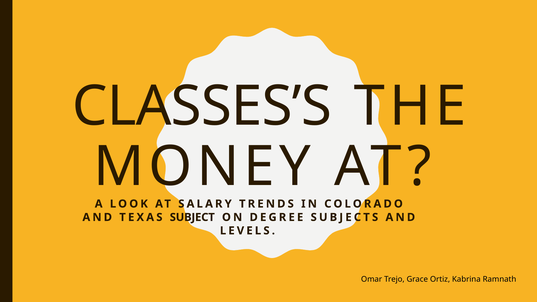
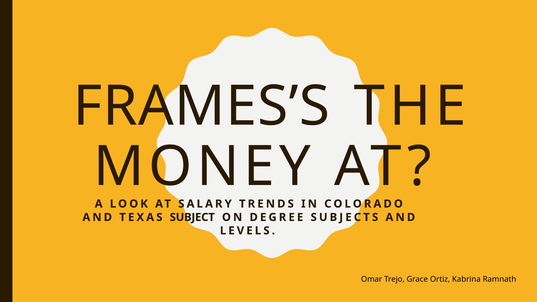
CLASSES’S: CLASSES’S -> FRAMES’S (201, 106)
